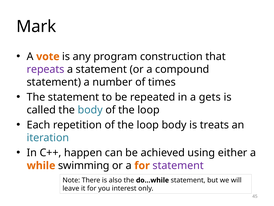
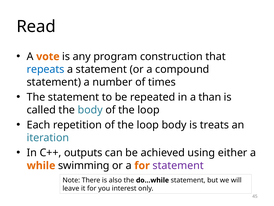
Mark: Mark -> Read (36, 27)
repeats colour: purple -> blue (46, 69)
gets: gets -> than (210, 97)
happen: happen -> outputs (83, 152)
